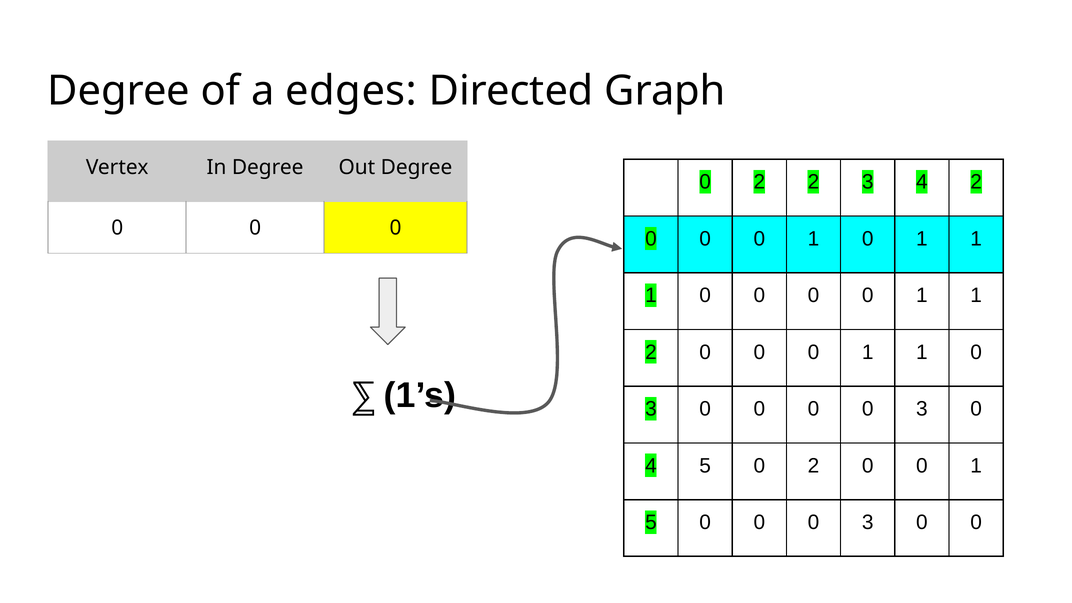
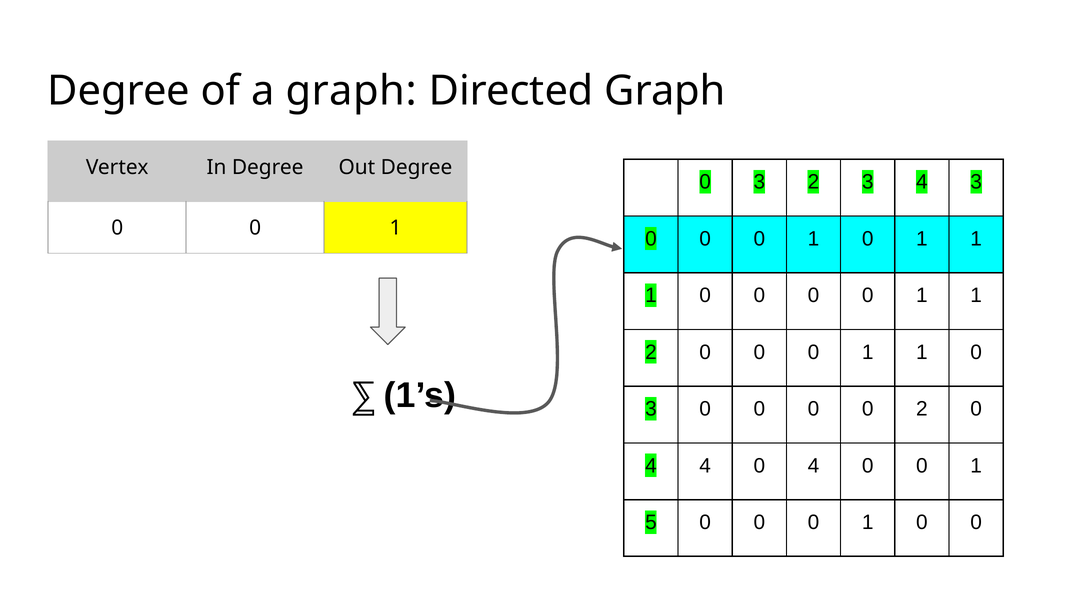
a edges: edges -> graph (351, 91)
2: 2 -> 3 (759, 182)
4 2: 2 -> 3 (976, 182)
0: 0 -> 1 (396, 228)
3: 3 -> 2 (922, 409)
4 5: 5 -> 4 (705, 466)
2: 2 -> 4 (814, 466)
3: 3 -> 1 (868, 522)
